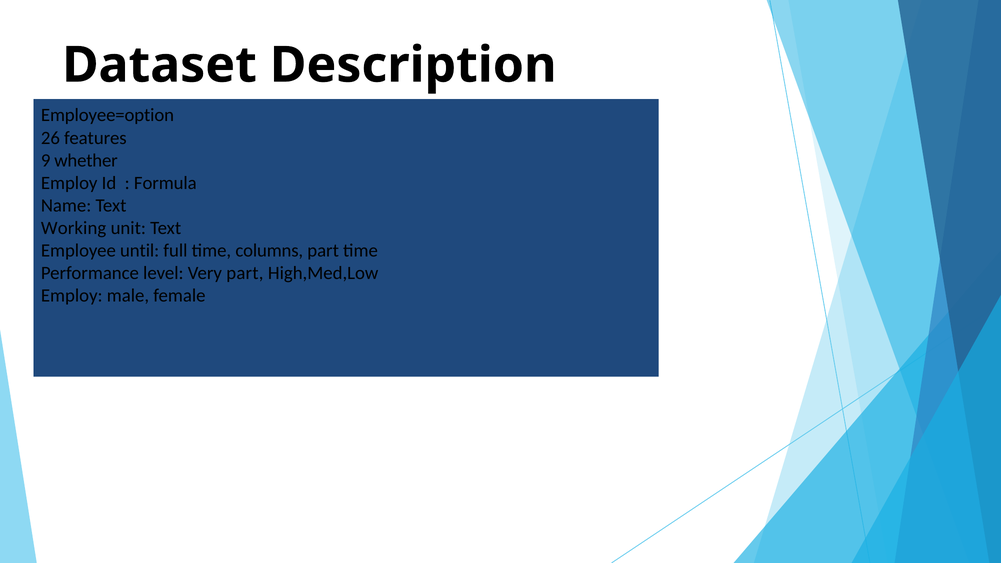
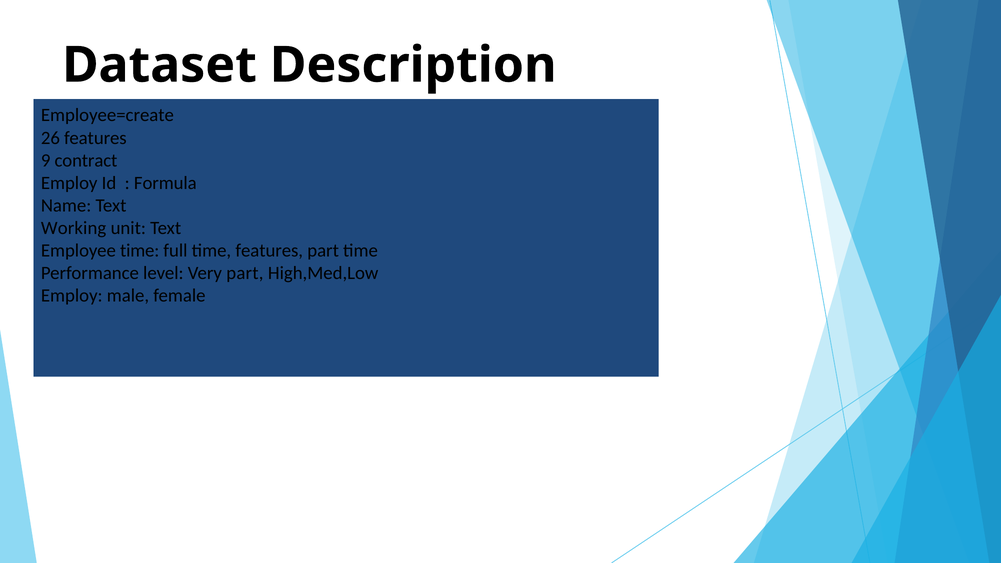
Employee=option: Employee=option -> Employee=create (107, 115)
whether: whether -> contract (86, 160)
Employee until: until -> time (140, 250)
time columns: columns -> features (269, 250)
